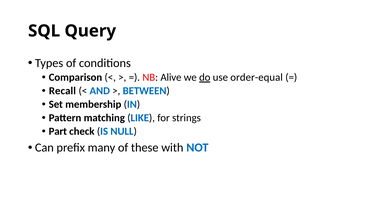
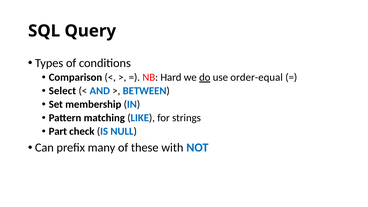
Alive: Alive -> Hard (171, 77)
Recall: Recall -> Select (62, 91)
